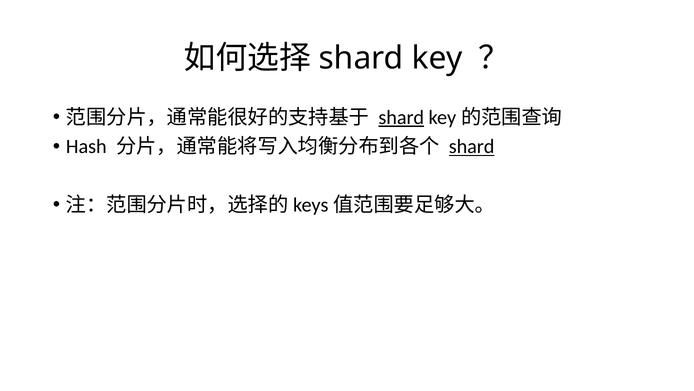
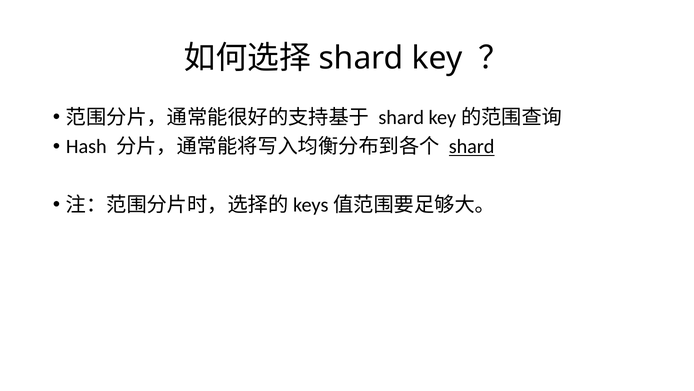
shard underline: present -> none (401, 117)
